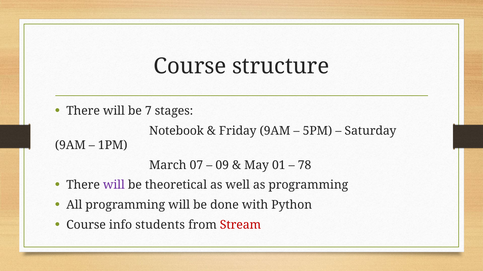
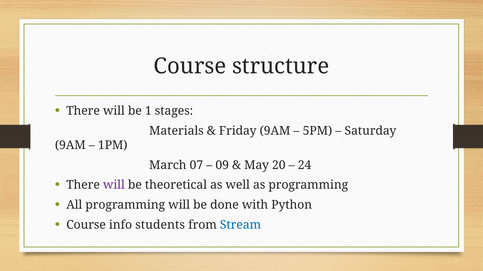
7: 7 -> 1 (148, 111)
Notebook: Notebook -> Materials (176, 131)
01: 01 -> 20 (279, 166)
78: 78 -> 24 (305, 166)
Stream colour: red -> blue (240, 225)
